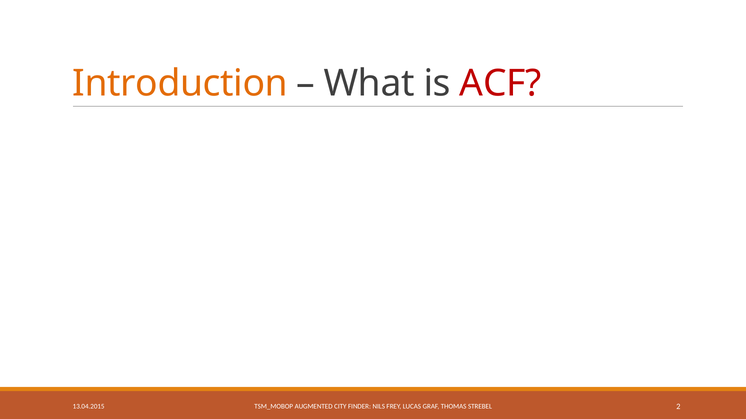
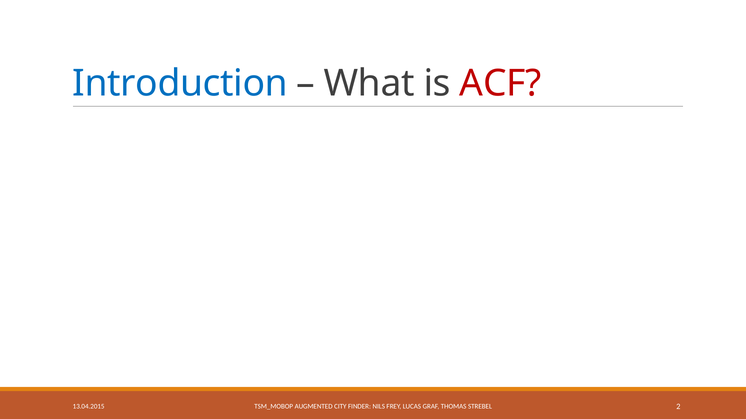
Introduction colour: orange -> blue (180, 84)
